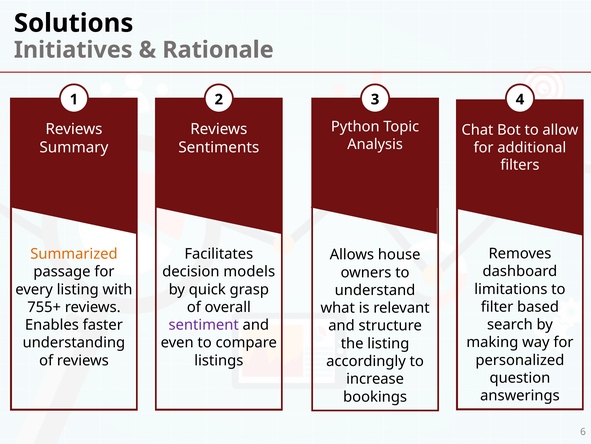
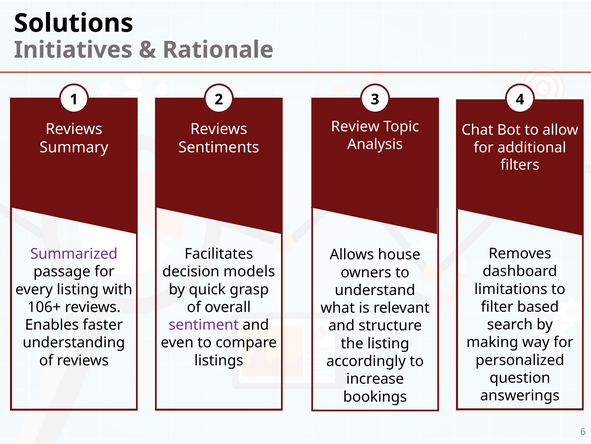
Python: Python -> Review (355, 126)
Summarized colour: orange -> purple (74, 254)
755+: 755+ -> 106+ (44, 307)
